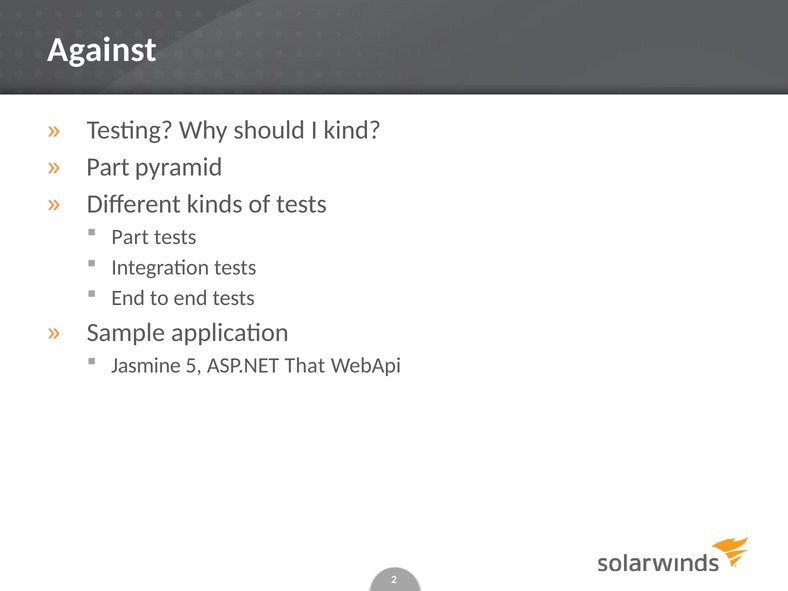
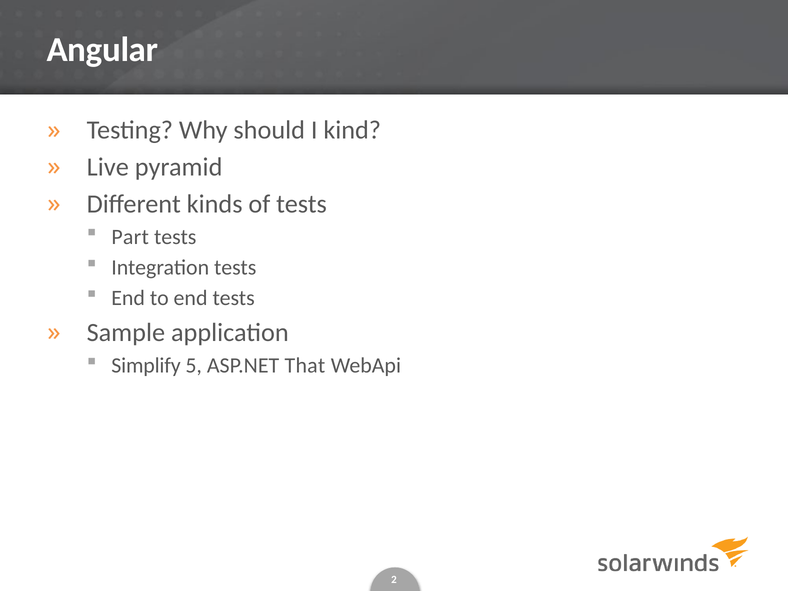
Against: Against -> Angular (102, 50)
Part: Part -> Live (108, 167)
Jasmine: Jasmine -> Simplify (146, 366)
